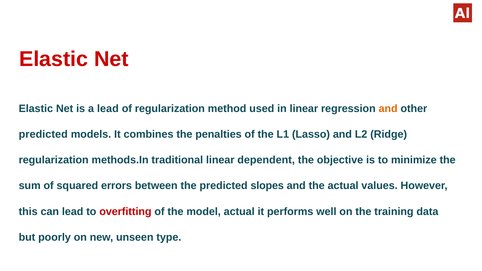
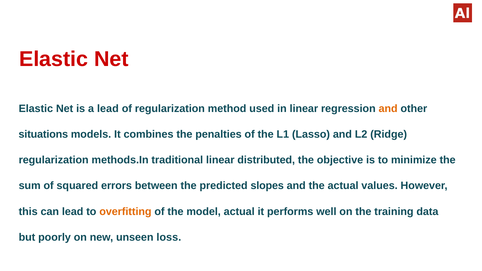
predicted: predicted -> situations (43, 135)
dependent: dependent -> distributed (266, 160)
overfitting colour: red -> orange (125, 212)
type: type -> loss (169, 237)
